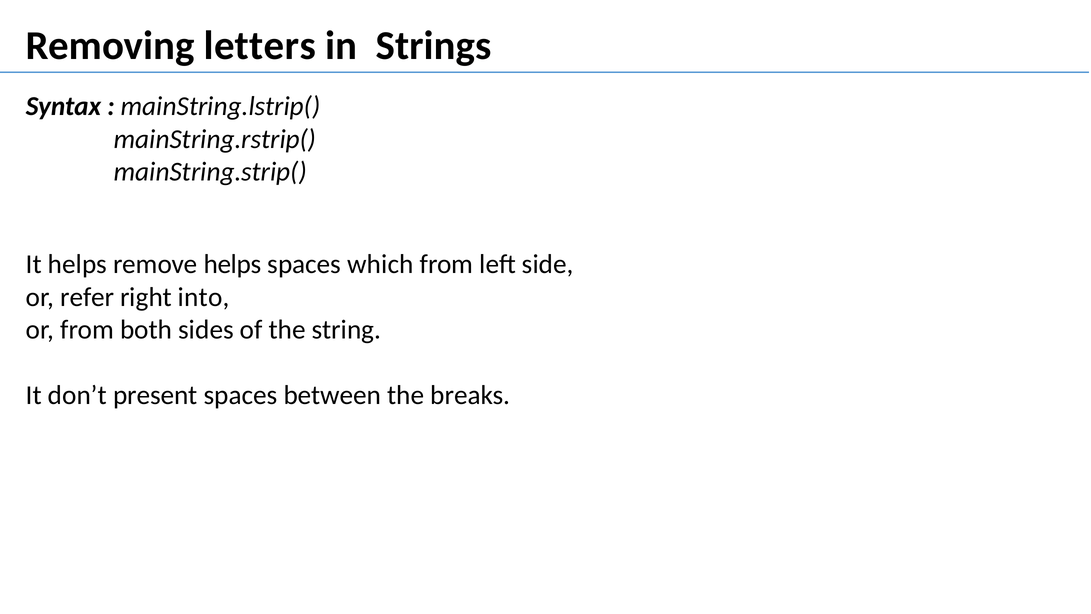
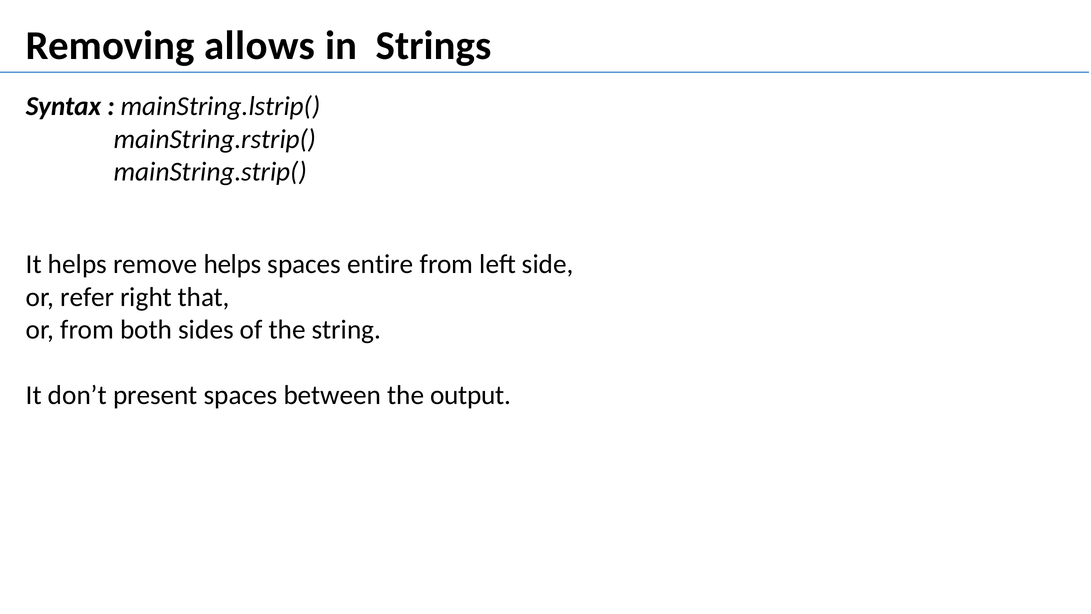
letters: letters -> allows (260, 46)
which: which -> entire (380, 264)
into: into -> that (204, 297)
breaks: breaks -> output (470, 395)
